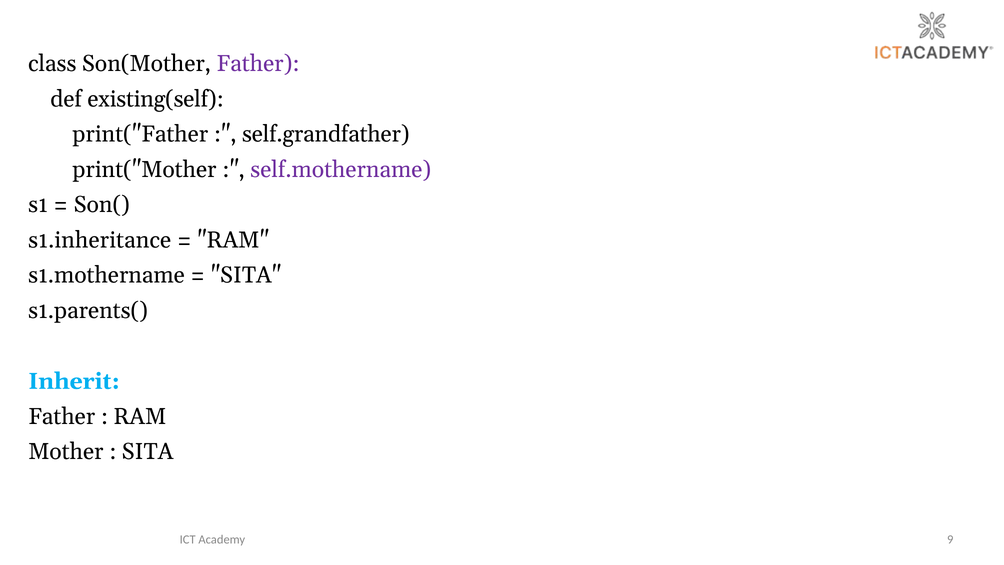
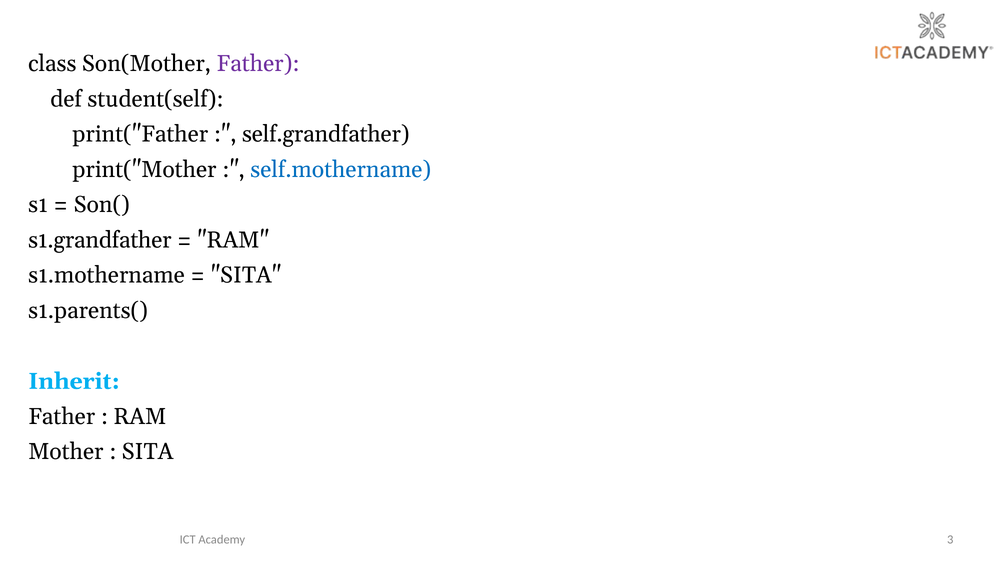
existing(self: existing(self -> student(self (155, 99)
self.mothername colour: purple -> blue (341, 169)
s1.inheritance: s1.inheritance -> s1.grandfather (100, 240)
9: 9 -> 3 (950, 539)
